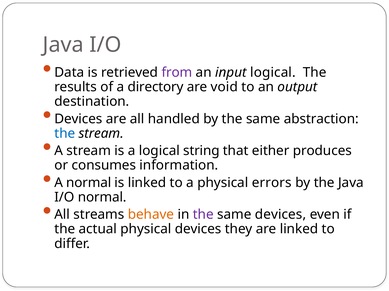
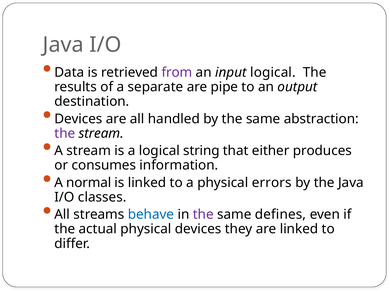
directory: directory -> separate (155, 87)
void: void -> pipe (224, 87)
the colour: blue -> purple (65, 134)
I/O normal: normal -> classes (102, 198)
behave colour: orange -> blue (151, 215)
same devices: devices -> defines (281, 215)
